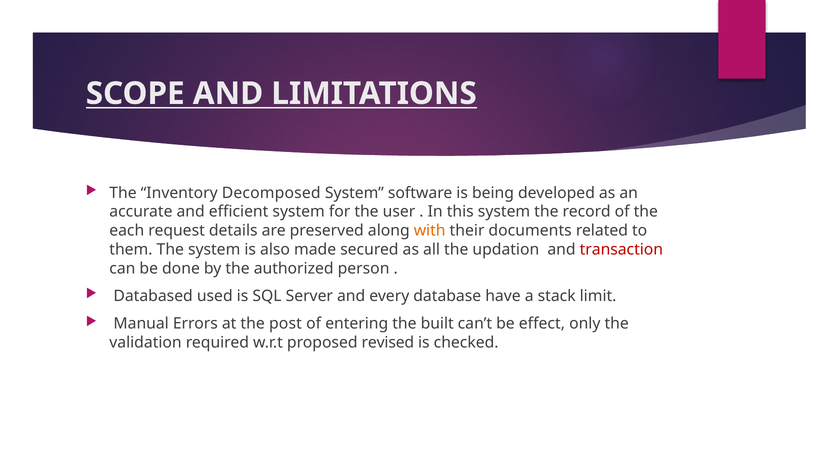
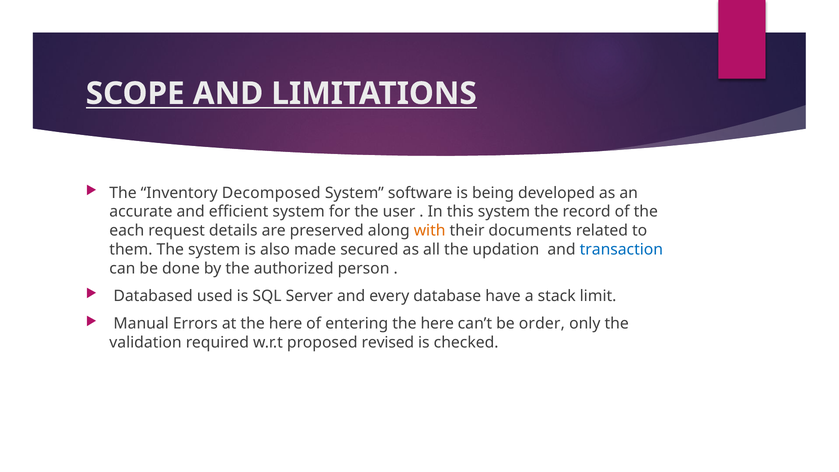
transaction colour: red -> blue (621, 249)
at the post: post -> here (286, 324)
entering the built: built -> here (437, 324)
effect: effect -> order (542, 324)
